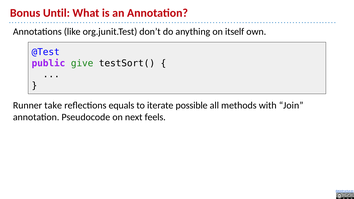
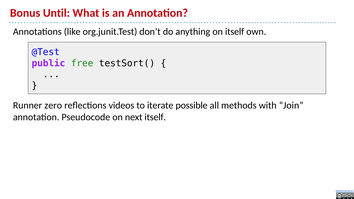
give: give -> free (82, 63)
take: take -> zero (53, 105)
equals: equals -> videos (121, 105)
next feels: feels -> itself (155, 117)
